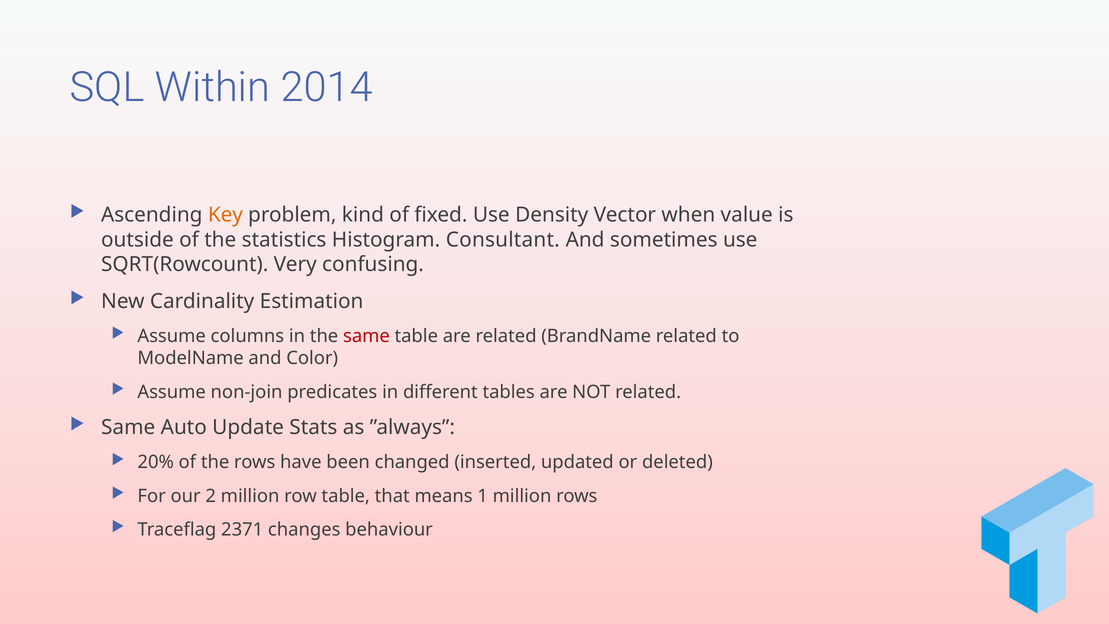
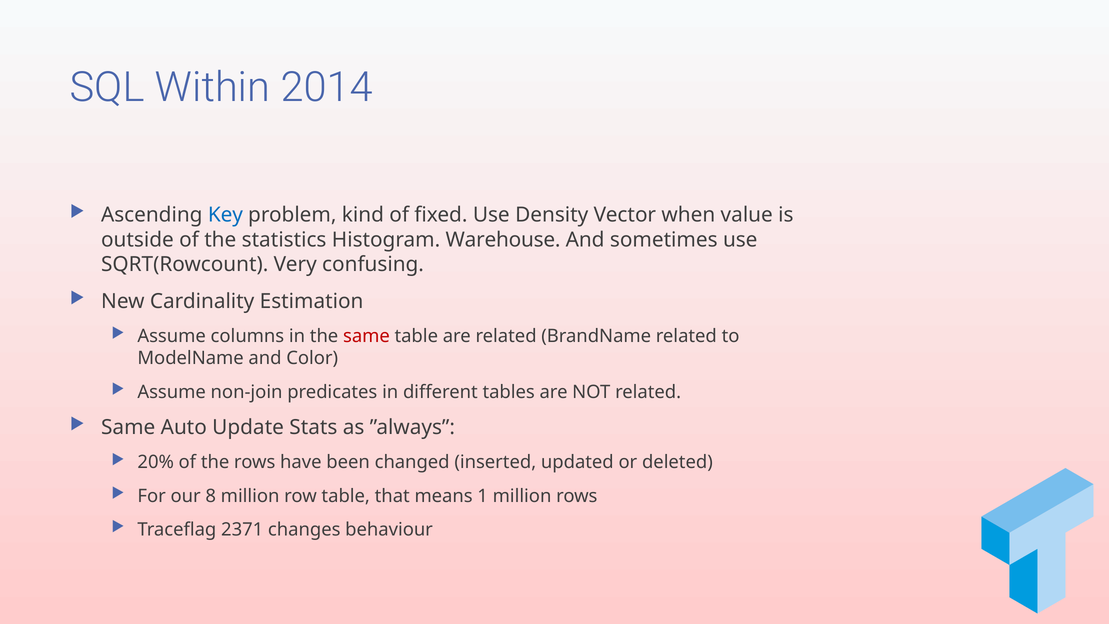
Key colour: orange -> blue (225, 215)
Consultant: Consultant -> Warehouse (503, 240)
2: 2 -> 8 (211, 496)
